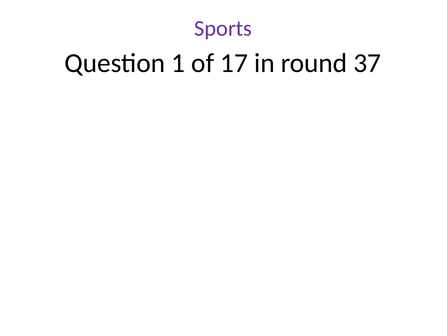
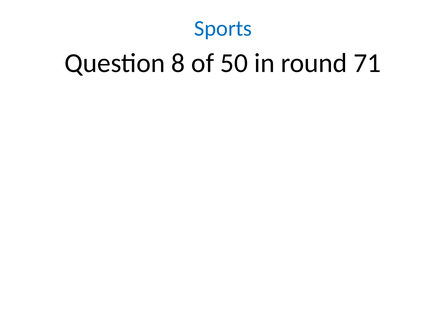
Sports colour: purple -> blue (223, 28)
1: 1 -> 8 (178, 63)
17: 17 -> 50 (234, 63)
37: 37 -> 71 (367, 63)
